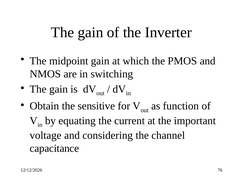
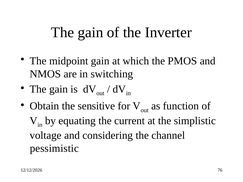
important: important -> simplistic (195, 121)
capacitance: capacitance -> pessimistic (54, 149)
